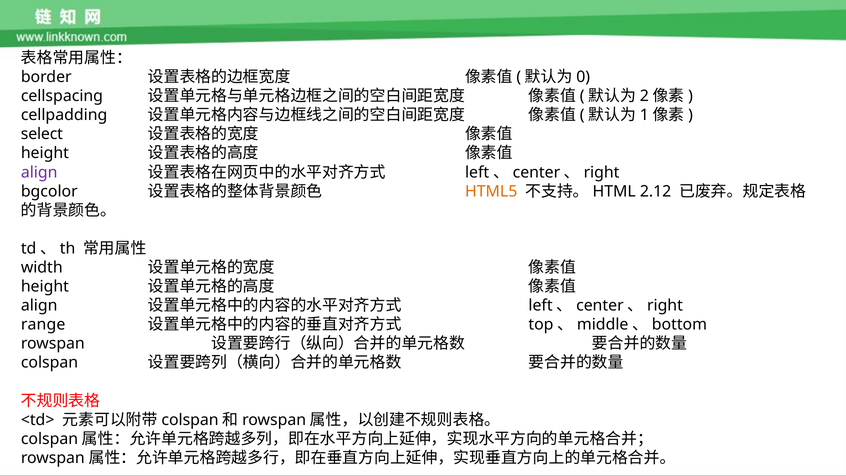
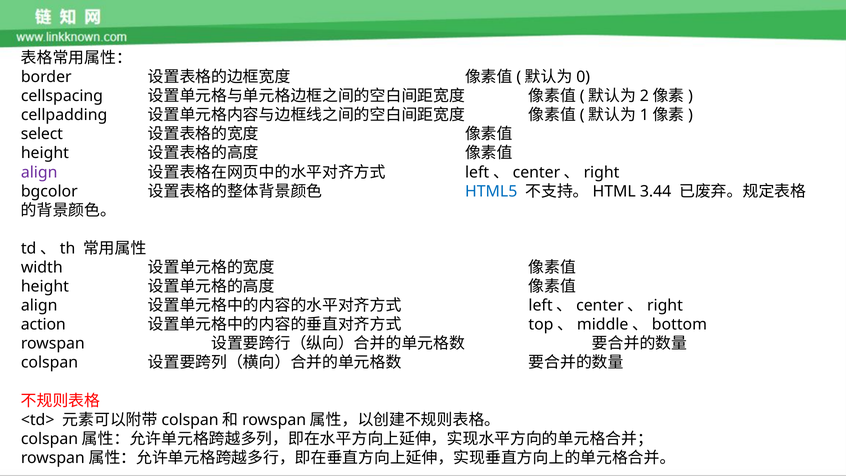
HTML5 colour: orange -> blue (491, 191)
2.12: 2.12 -> 3.44 (656, 191)
range: range -> action (43, 325)
